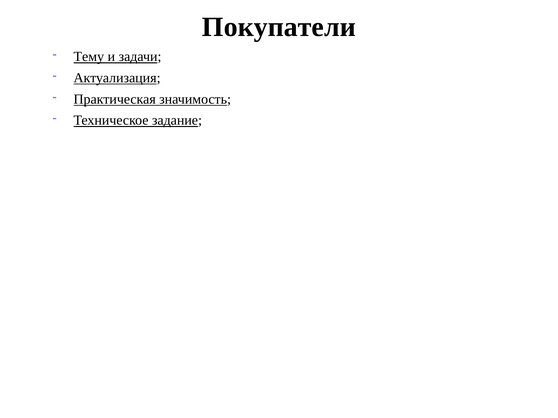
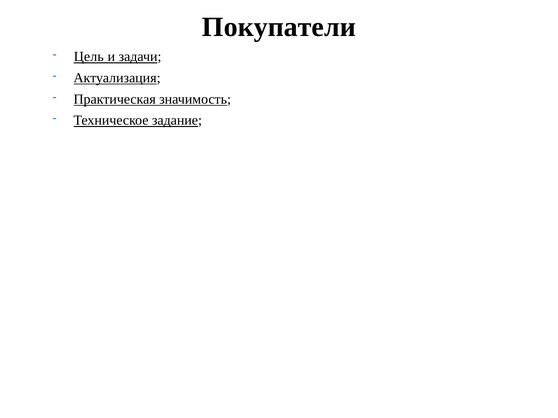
Тему: Тему -> Цель (89, 57)
